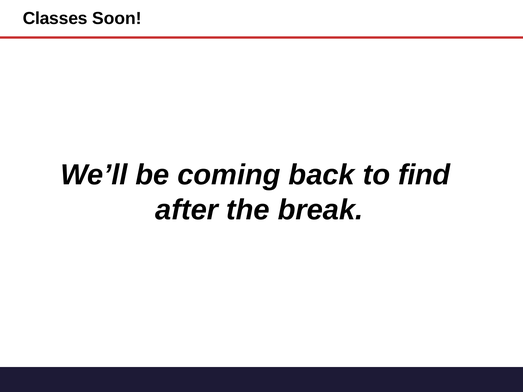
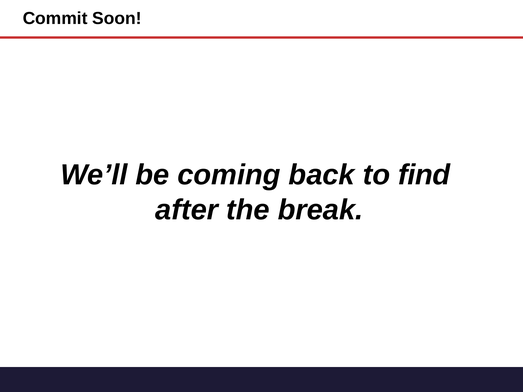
Classes: Classes -> Commit (55, 19)
